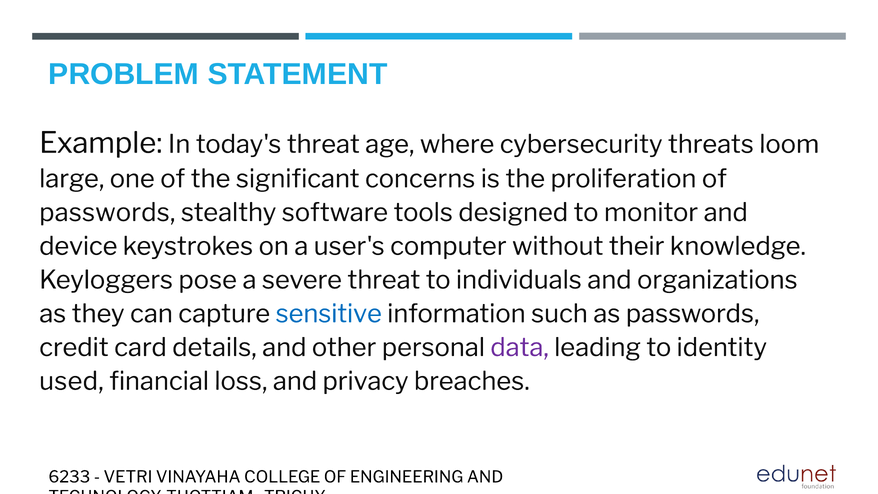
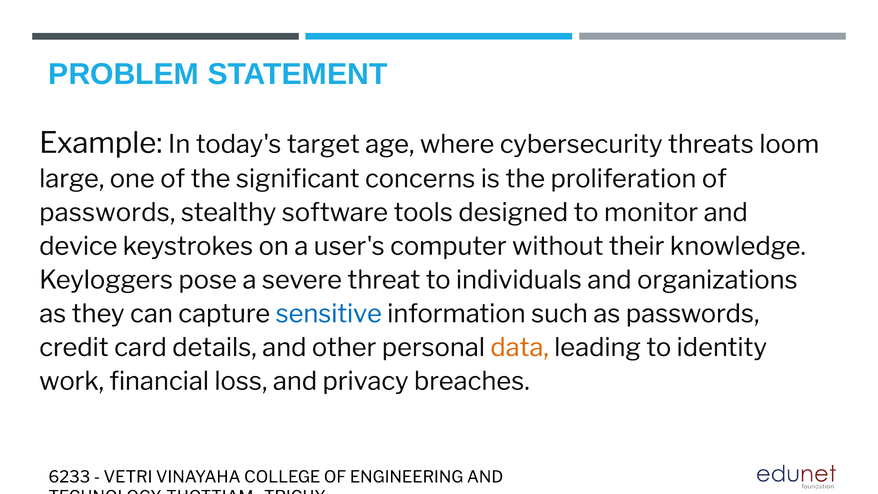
today's threat: threat -> target (323, 144)
data colour: purple -> orange (520, 347)
used: used -> work (72, 381)
